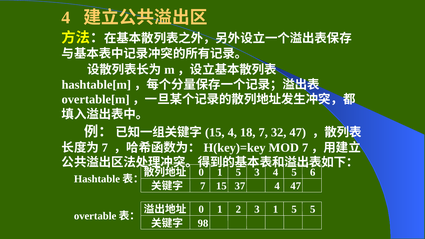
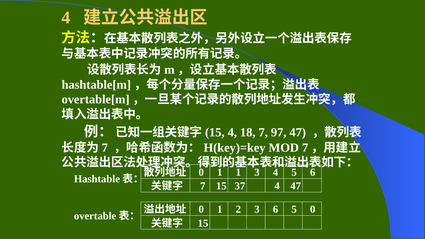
32: 32 -> 97 (279, 132)
0 1 5: 5 -> 1 (238, 172)
3 1: 1 -> 6 (276, 210)
5 5: 5 -> 0 (313, 210)
98: 98 -> 15 (203, 223)
